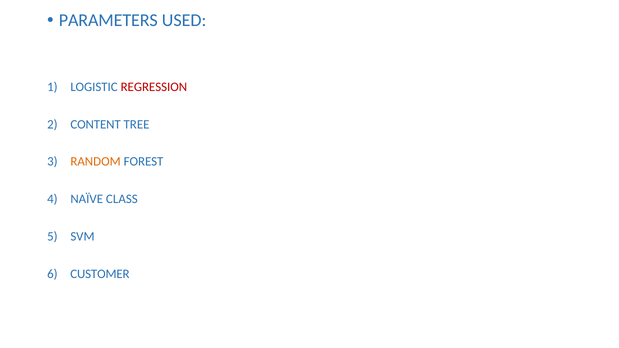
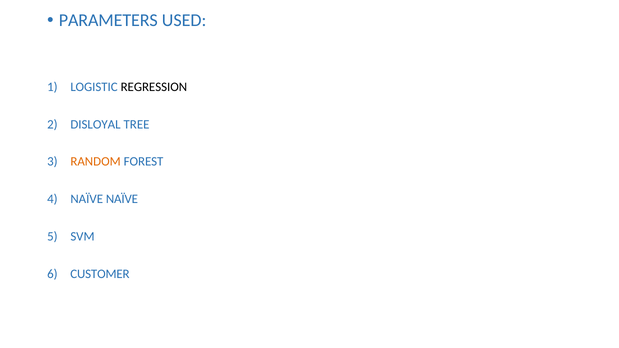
REGRESSION colour: red -> black (154, 87)
CONTENT: CONTENT -> DISLOYAL (96, 124)
NAÏVE CLASS: CLASS -> NAÏVE (122, 199)
